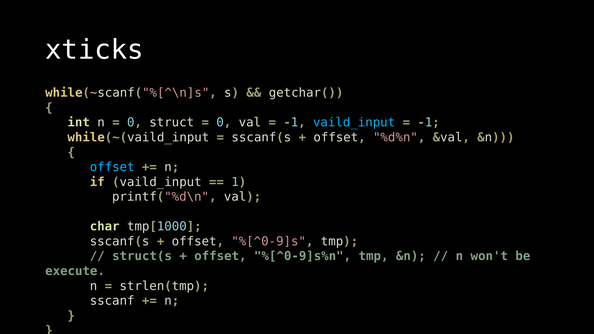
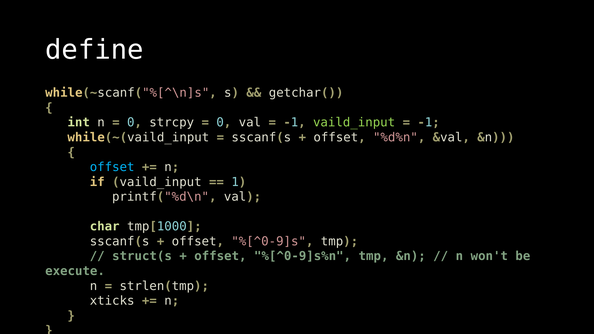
xticks: xticks -> define (94, 50)
struct: struct -> strcpy (172, 123)
vaild_input colour: light blue -> light green (354, 123)
sscanf: sscanf -> xticks (112, 301)
